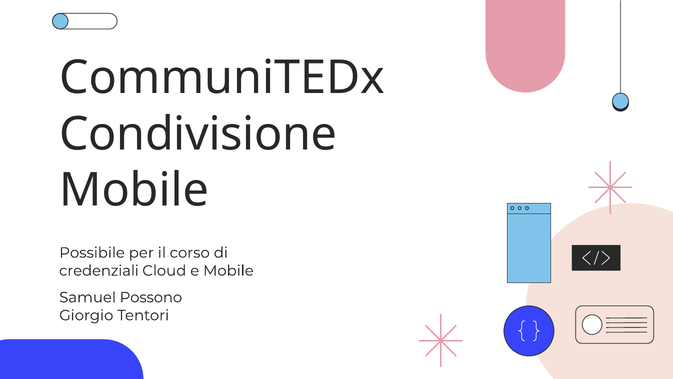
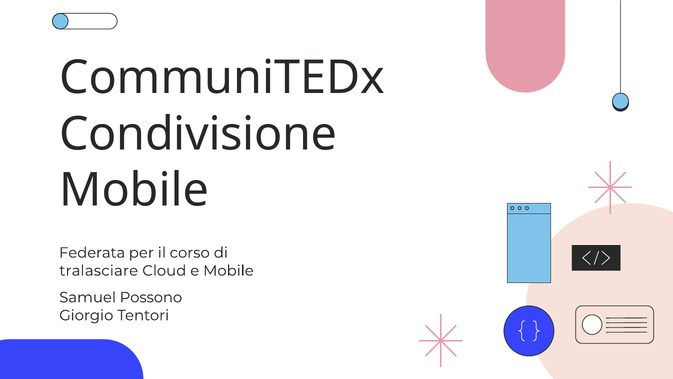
Possibile: Possibile -> Federata (92, 253)
credenziali: credenziali -> tralasciare (99, 270)
